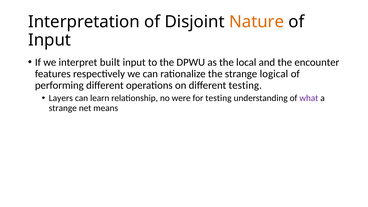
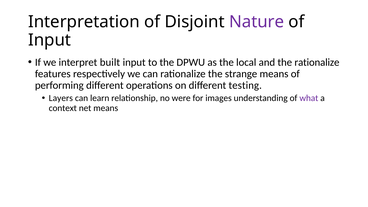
Nature colour: orange -> purple (257, 22)
the encounter: encounter -> rationalize (317, 62)
strange logical: logical -> means (274, 74)
for testing: testing -> images (219, 98)
strange: strange -> context (63, 108)
